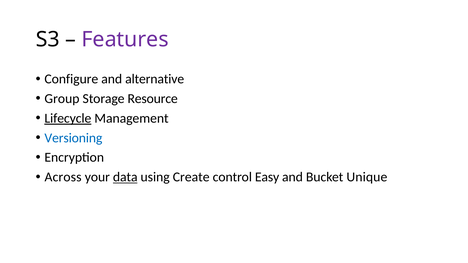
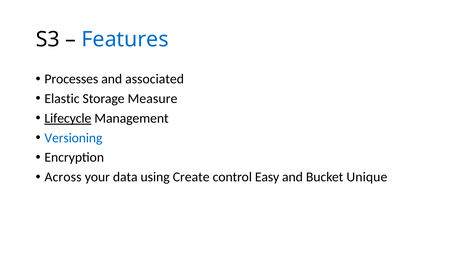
Features colour: purple -> blue (125, 39)
Configure: Configure -> Processes (71, 79)
alternative: alternative -> associated (155, 79)
Group: Group -> Elastic (62, 99)
Resource: Resource -> Measure (153, 99)
data underline: present -> none (125, 177)
